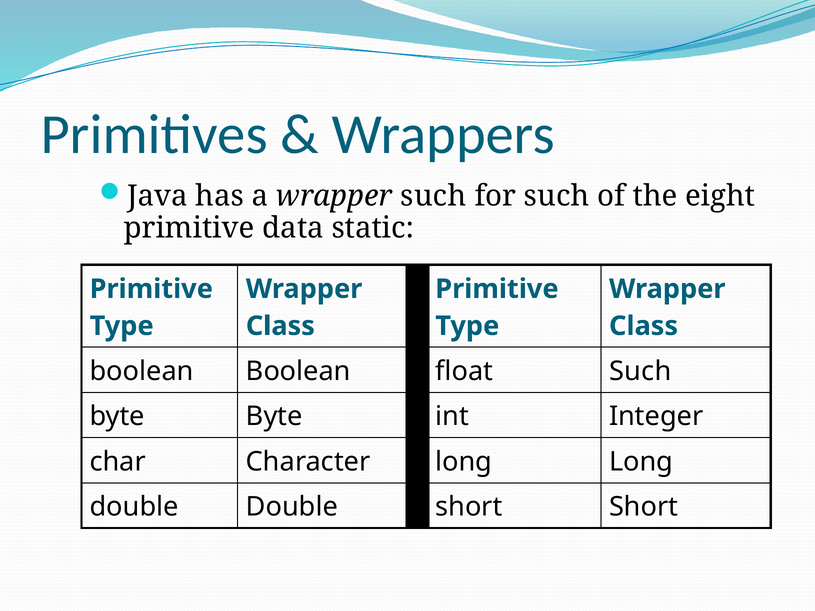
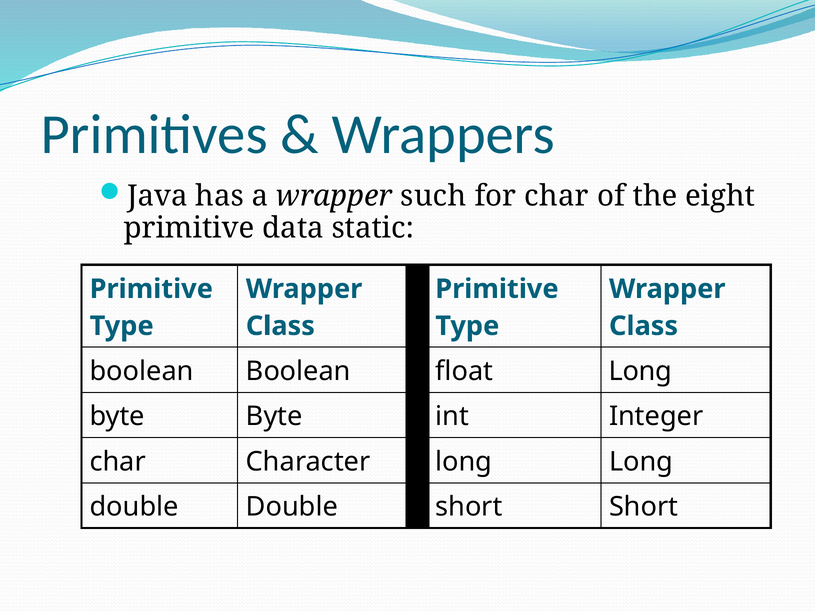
for such: such -> char (557, 196)
float Such: Such -> Long (640, 371)
